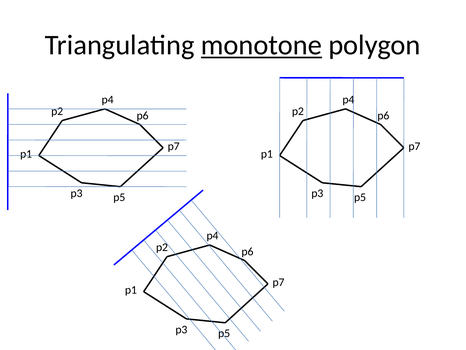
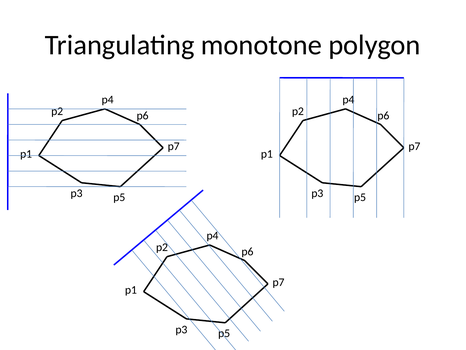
monotone underline: present -> none (261, 45)
